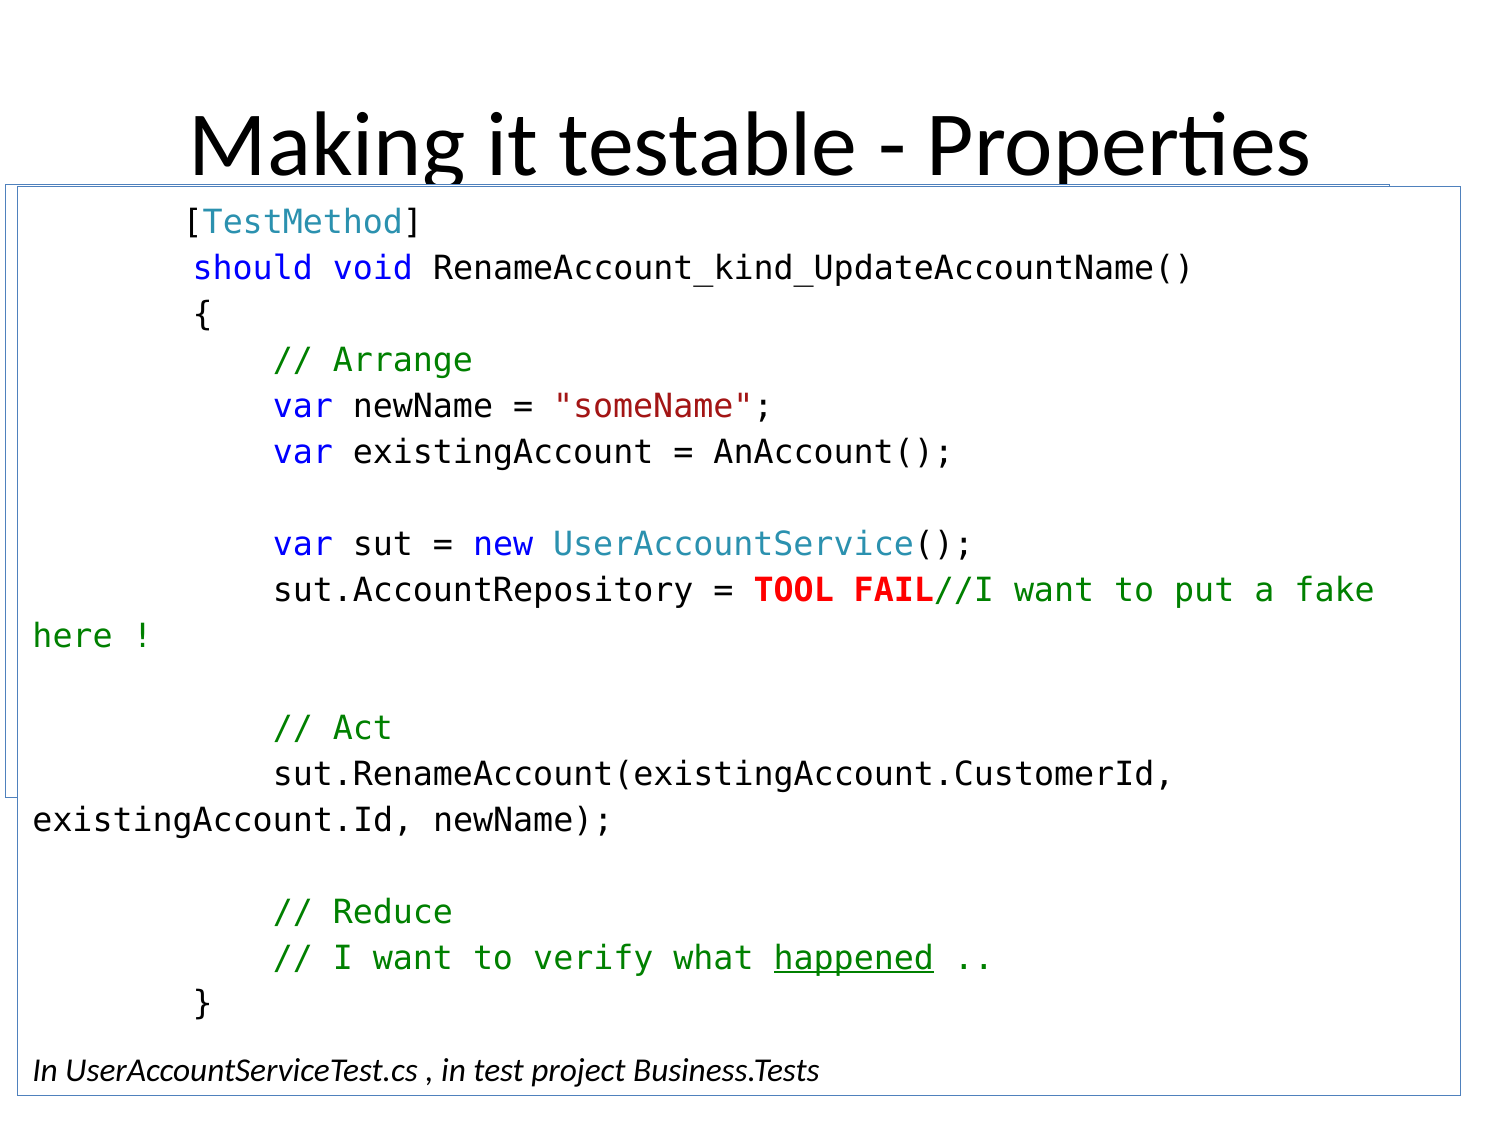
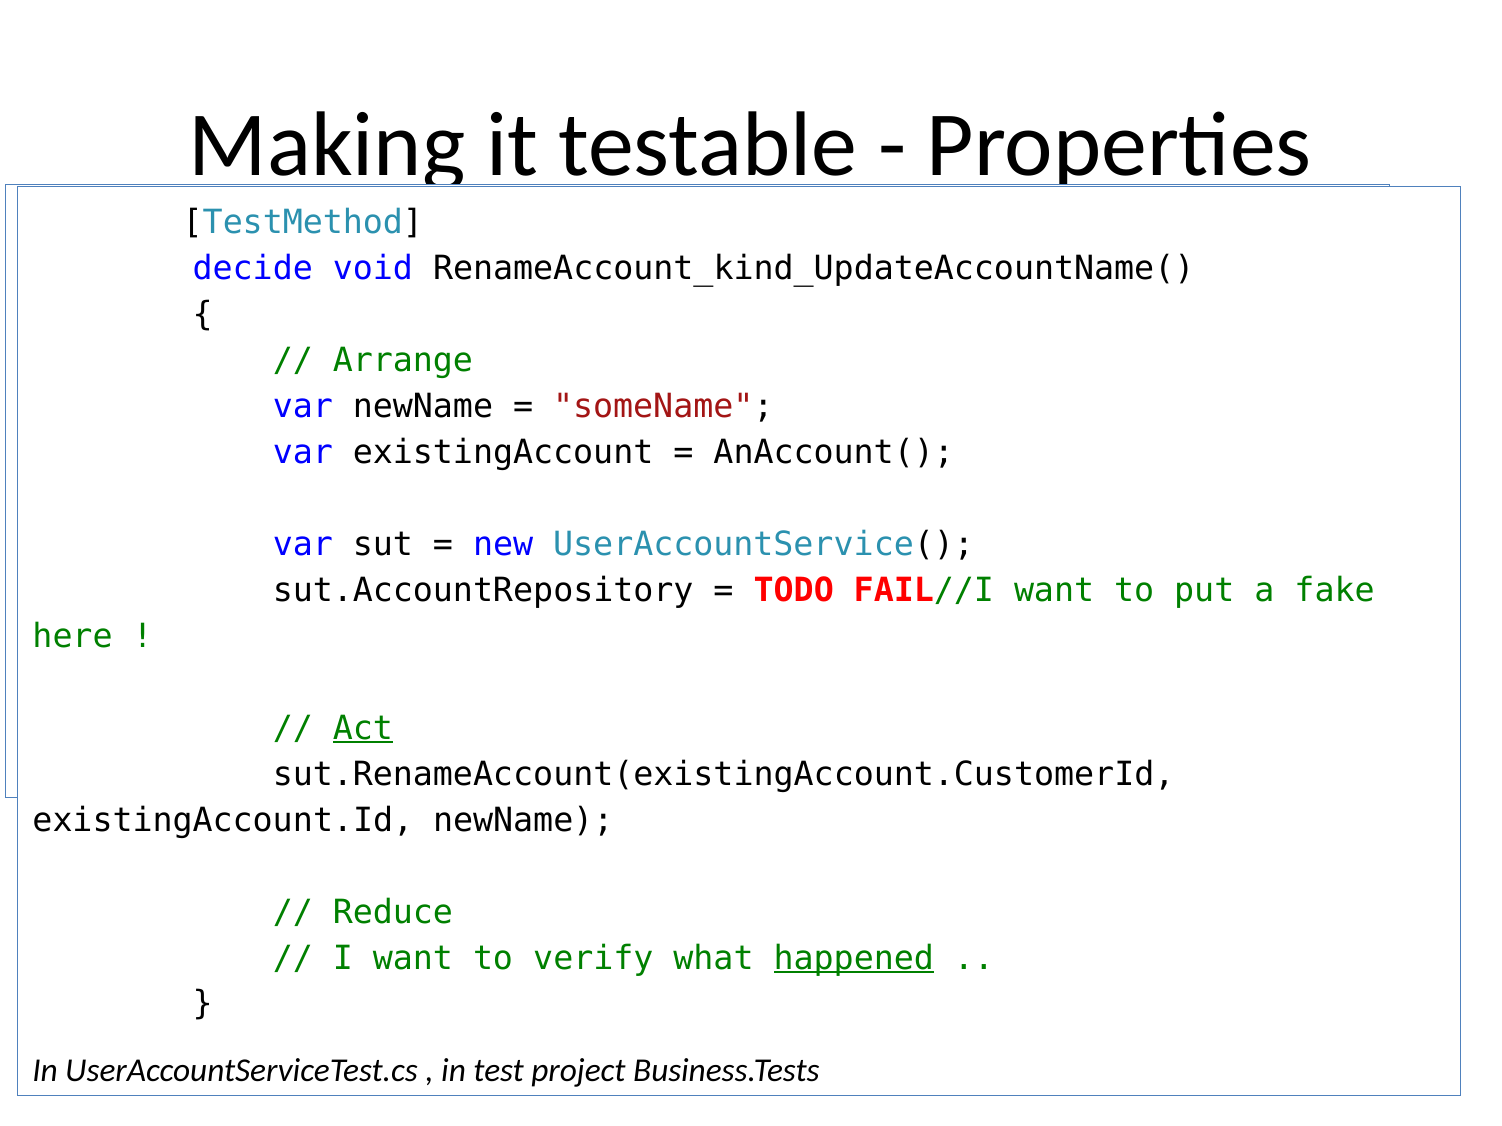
should: should -> decide (253, 268)
TOOL: TOOL -> TODO (794, 590)
Act underline: none -> present (363, 728)
